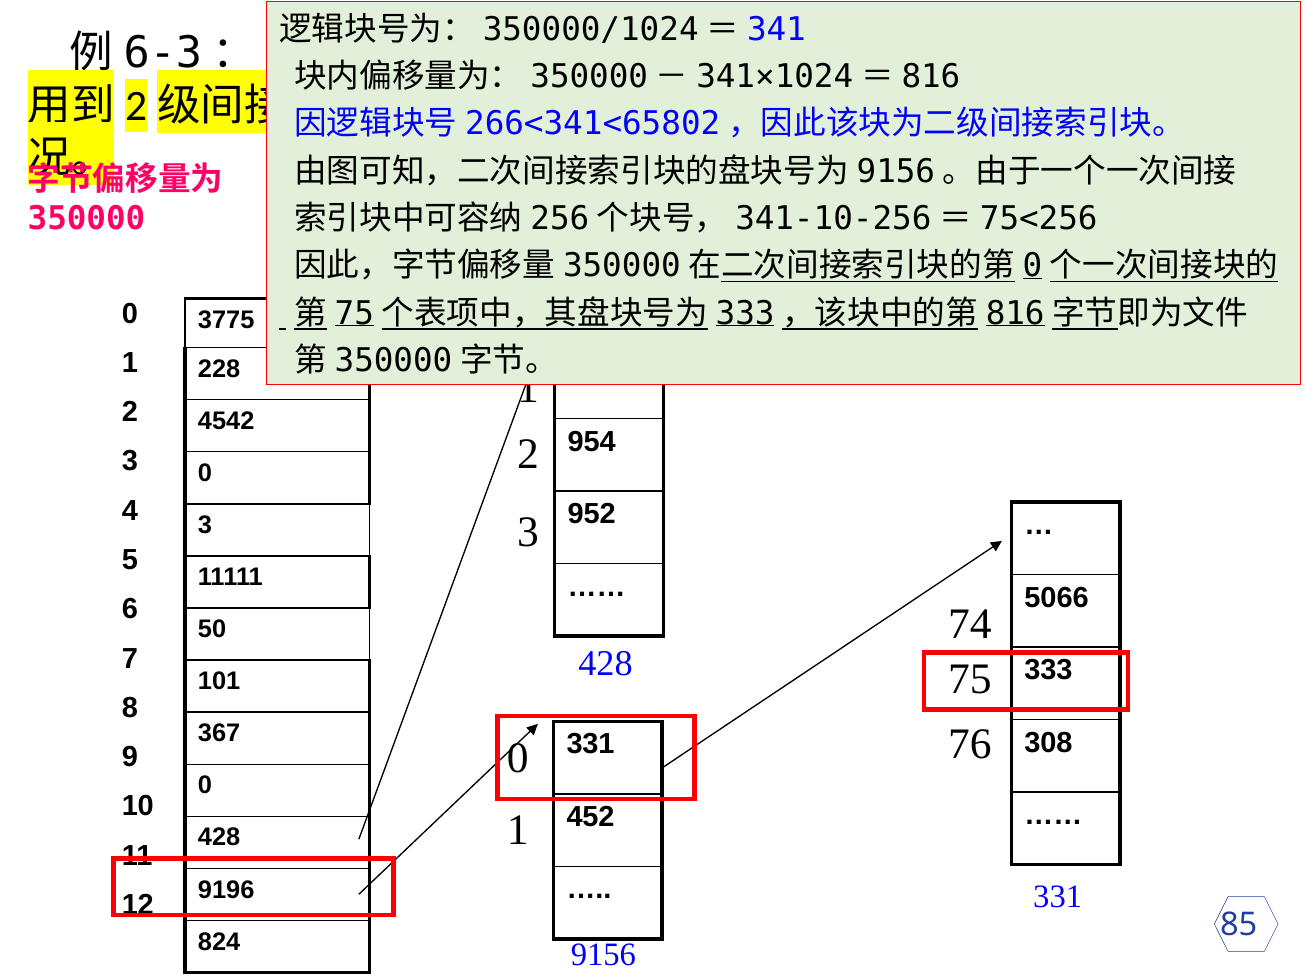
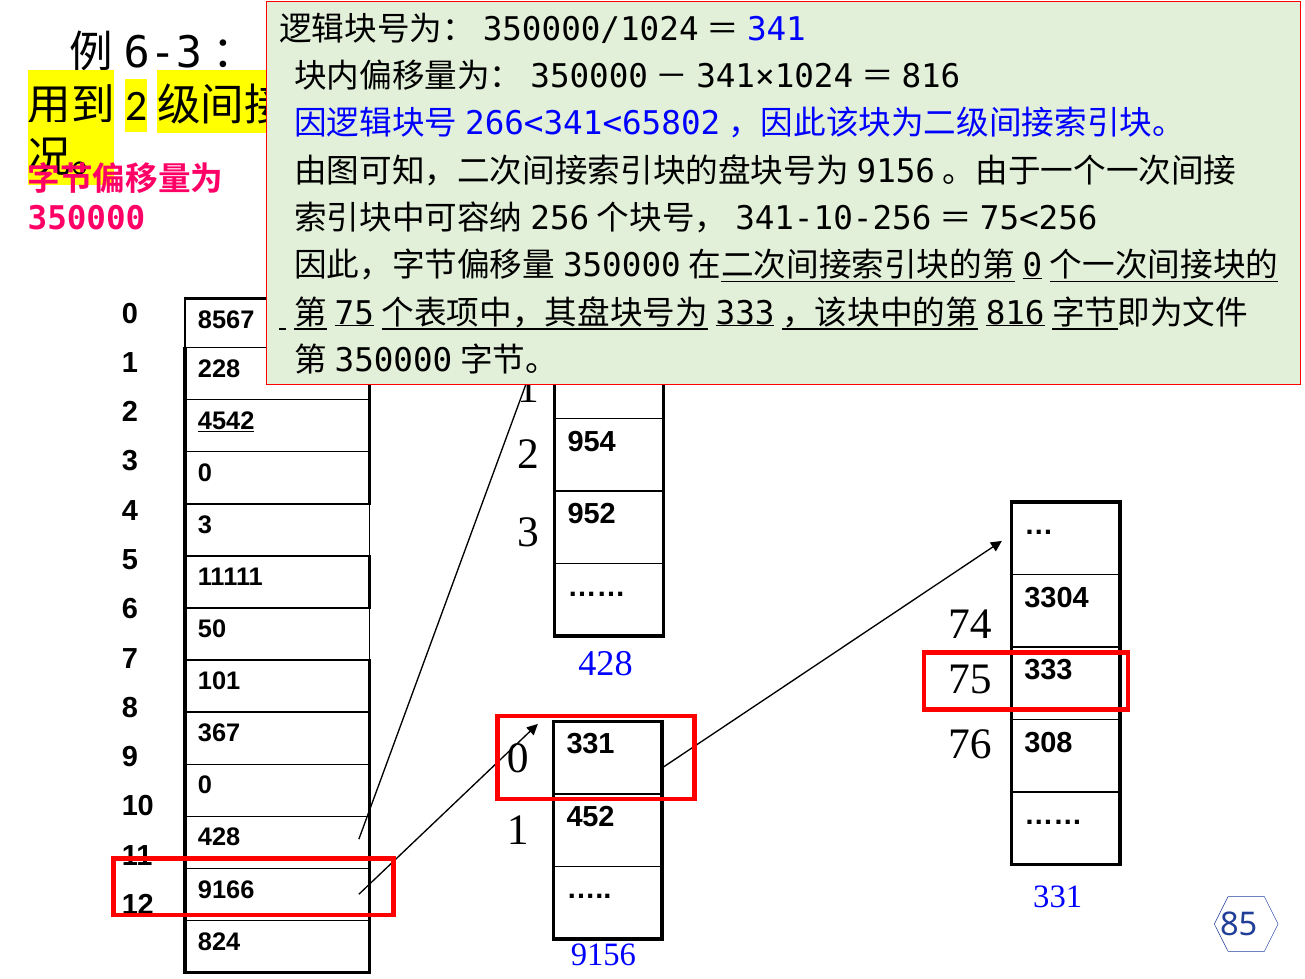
3775: 3775 -> 8567 (226, 320)
4542 underline: none -> present (226, 421)
5066: 5066 -> 3304 (1057, 597)
9196: 9196 -> 9166 (226, 890)
